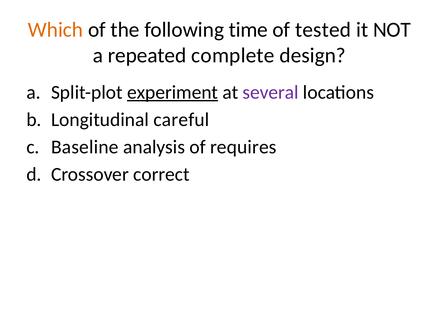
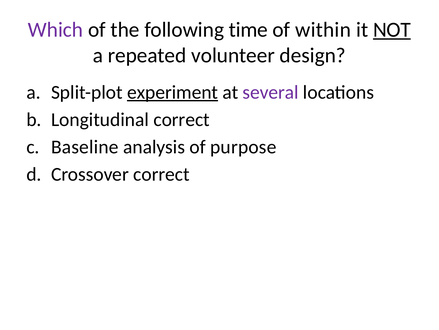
Which colour: orange -> purple (56, 30)
tested: tested -> within (323, 30)
NOT underline: none -> present (392, 30)
complete: complete -> volunteer (233, 55)
Longitudinal careful: careful -> correct (182, 119)
requires: requires -> purpose (243, 147)
